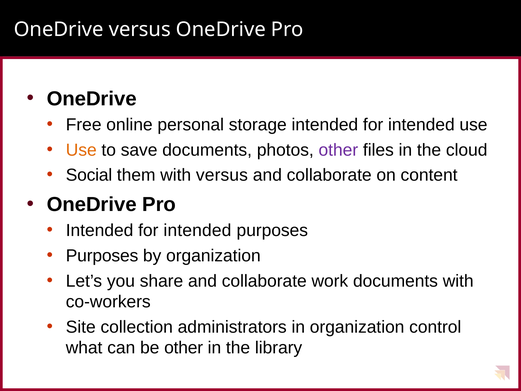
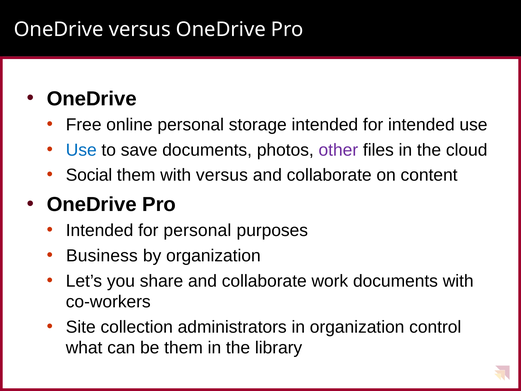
Use colour: orange -> blue (81, 150)
intended: intended -> personal (197, 230)
Purposes: Purposes -> Business (102, 256)
be other: other -> them (184, 348)
